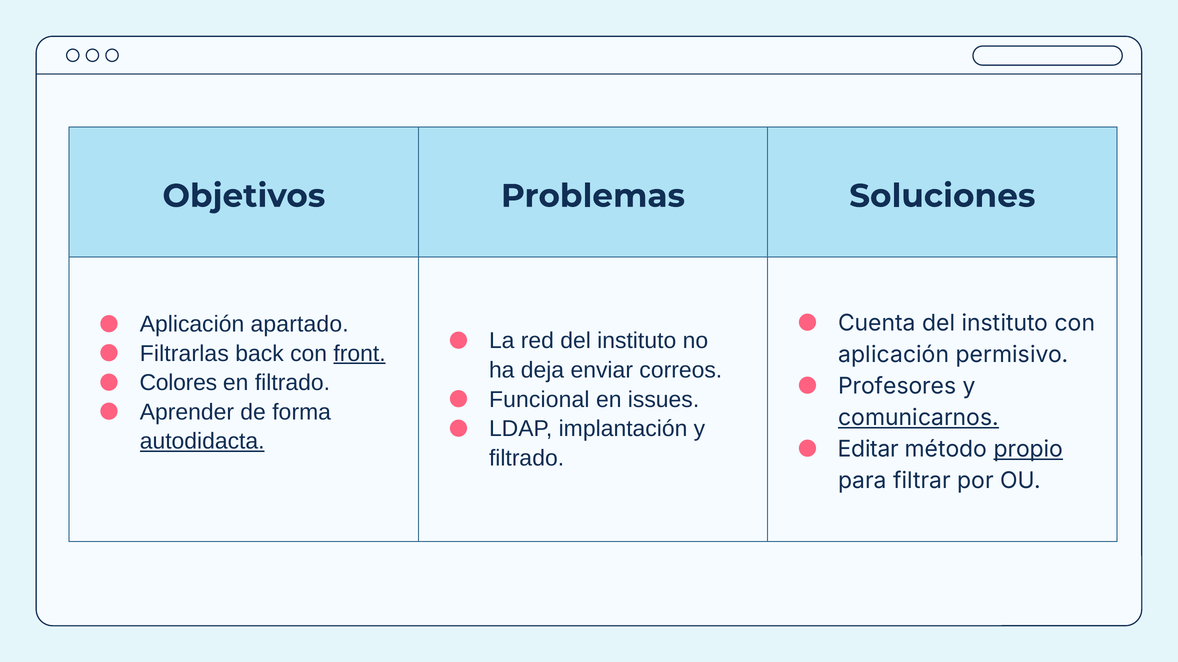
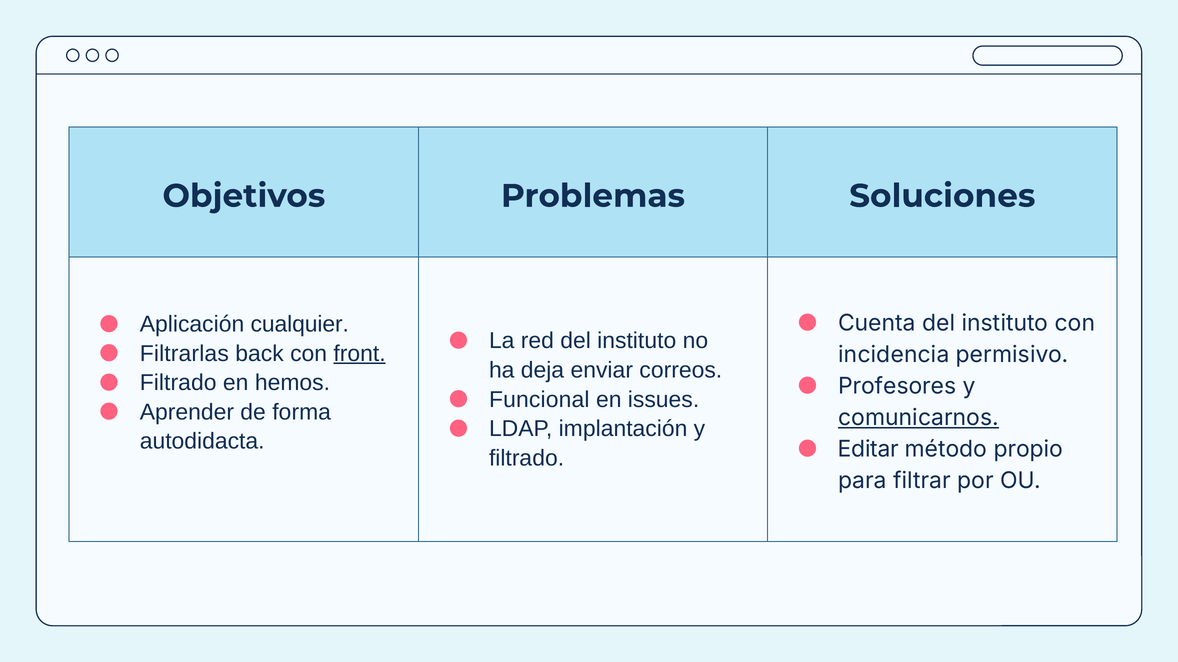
apartado: apartado -> cualquier (300, 325)
aplicación: aplicación -> incidencia (894, 355)
Colores: Colores -> Filtrado (178, 383)
en filtrado: filtrado -> hemos (292, 383)
autodidacta underline: present -> none (202, 442)
propio underline: present -> none (1028, 450)
